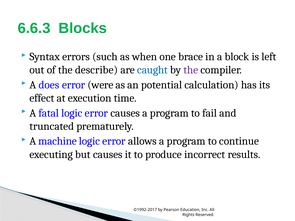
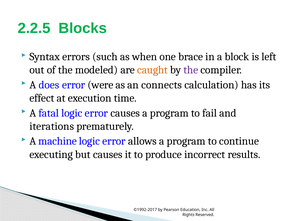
6.6.3: 6.6.3 -> 2.2.5 (34, 28)
describe: describe -> modeled (97, 70)
caught colour: blue -> orange (152, 70)
potential: potential -> connects (162, 85)
truncated: truncated -> iterations (52, 126)
